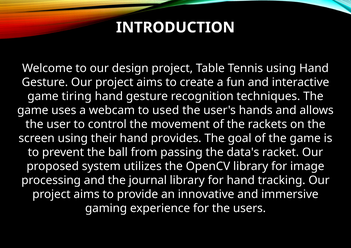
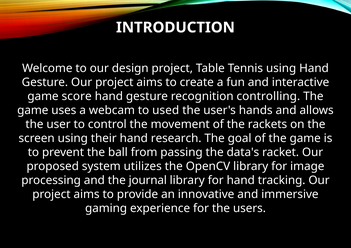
tiring: tiring -> score (77, 96)
techniques: techniques -> controlling (268, 96)
provides: provides -> research (176, 138)
